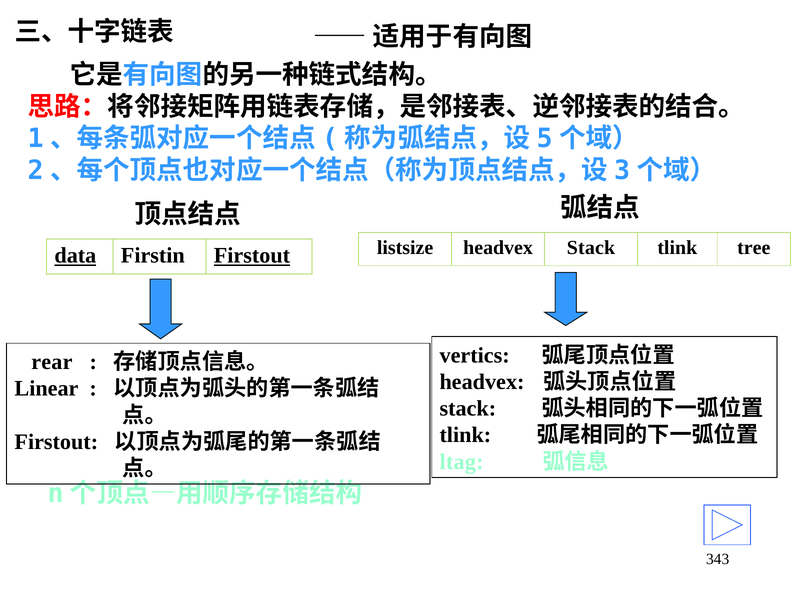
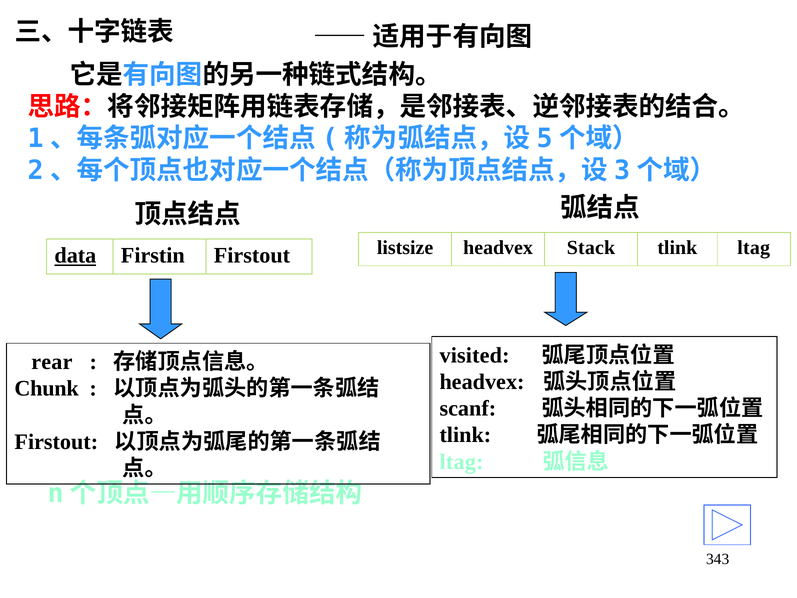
tlink tree: tree -> ltag (754, 248)
Firstout underline: present -> none (252, 256)
vertics: vertics -> visited (475, 355)
Linear: Linear -> Chunk (47, 388)
stack: stack -> scanf (468, 408)
